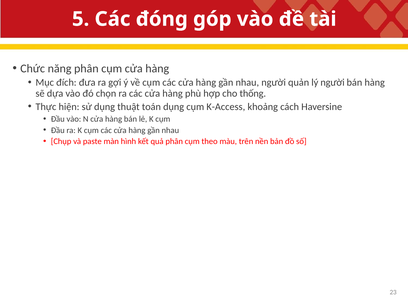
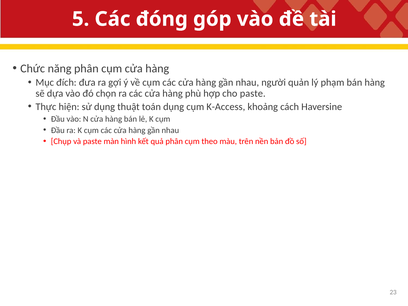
lý người: người -> phạm (333, 83)
cho thống: thống -> paste (253, 94)
